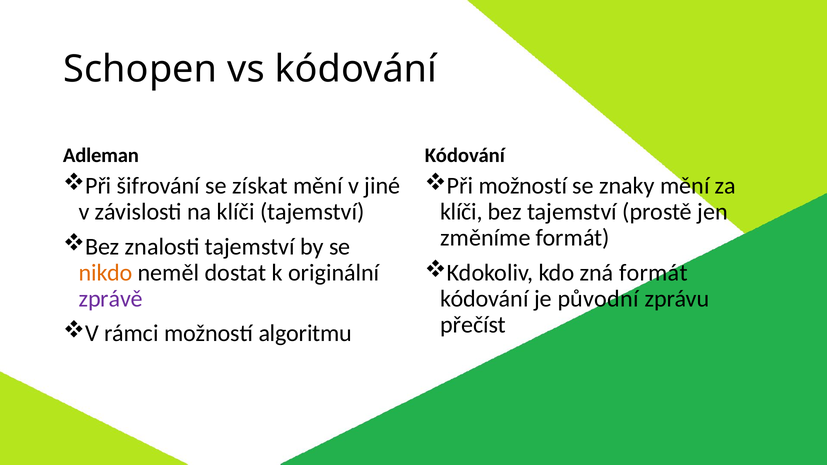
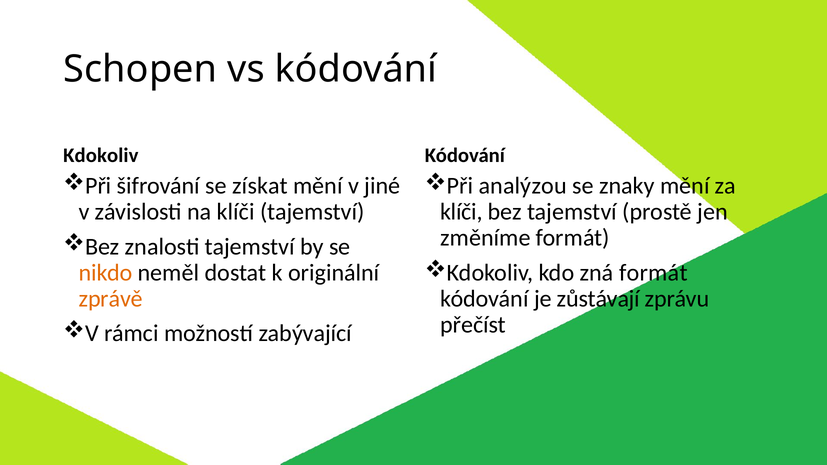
Adleman: Adleman -> Kdokoliv (101, 156)
Při možností: možností -> analýzou (523, 186)
zprávě colour: purple -> orange (111, 299)
původní: původní -> zůstávají (598, 299)
algoritmu: algoritmu -> zabývající (305, 333)
